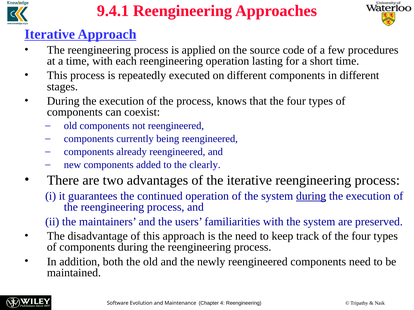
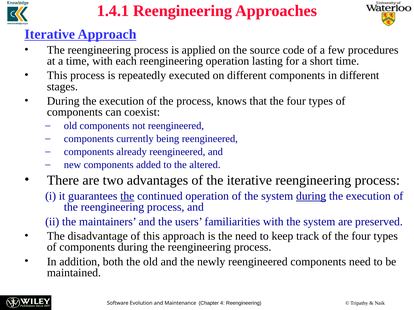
9.4.1: 9.4.1 -> 1.4.1 (113, 11)
clearly: clearly -> altered (205, 165)
the underline: none -> present (127, 196)
